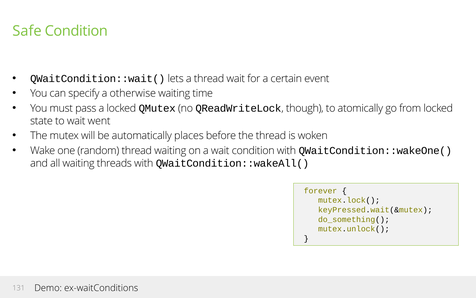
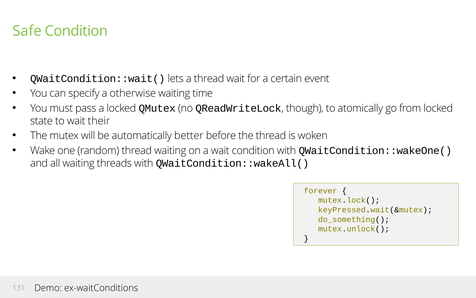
went: went -> their (99, 121)
places: places -> better (189, 136)
